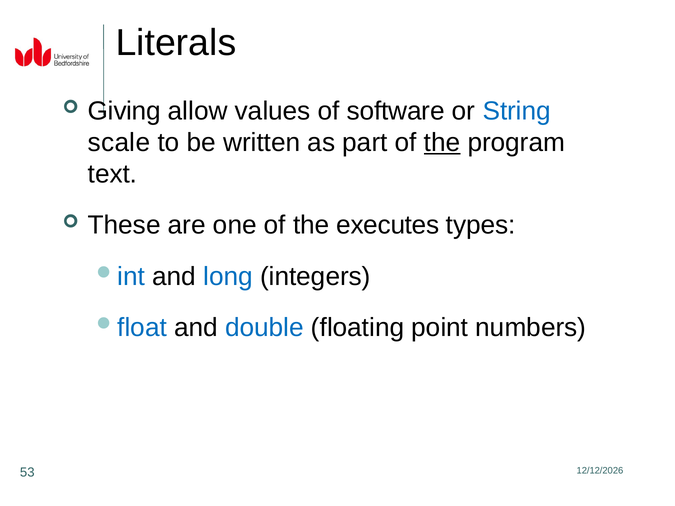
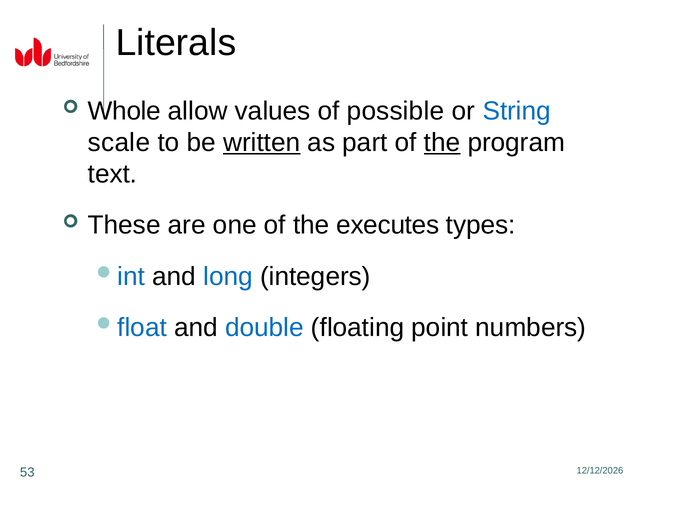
Giving: Giving -> Whole (124, 111)
software: software -> possible (396, 111)
written underline: none -> present (262, 142)
